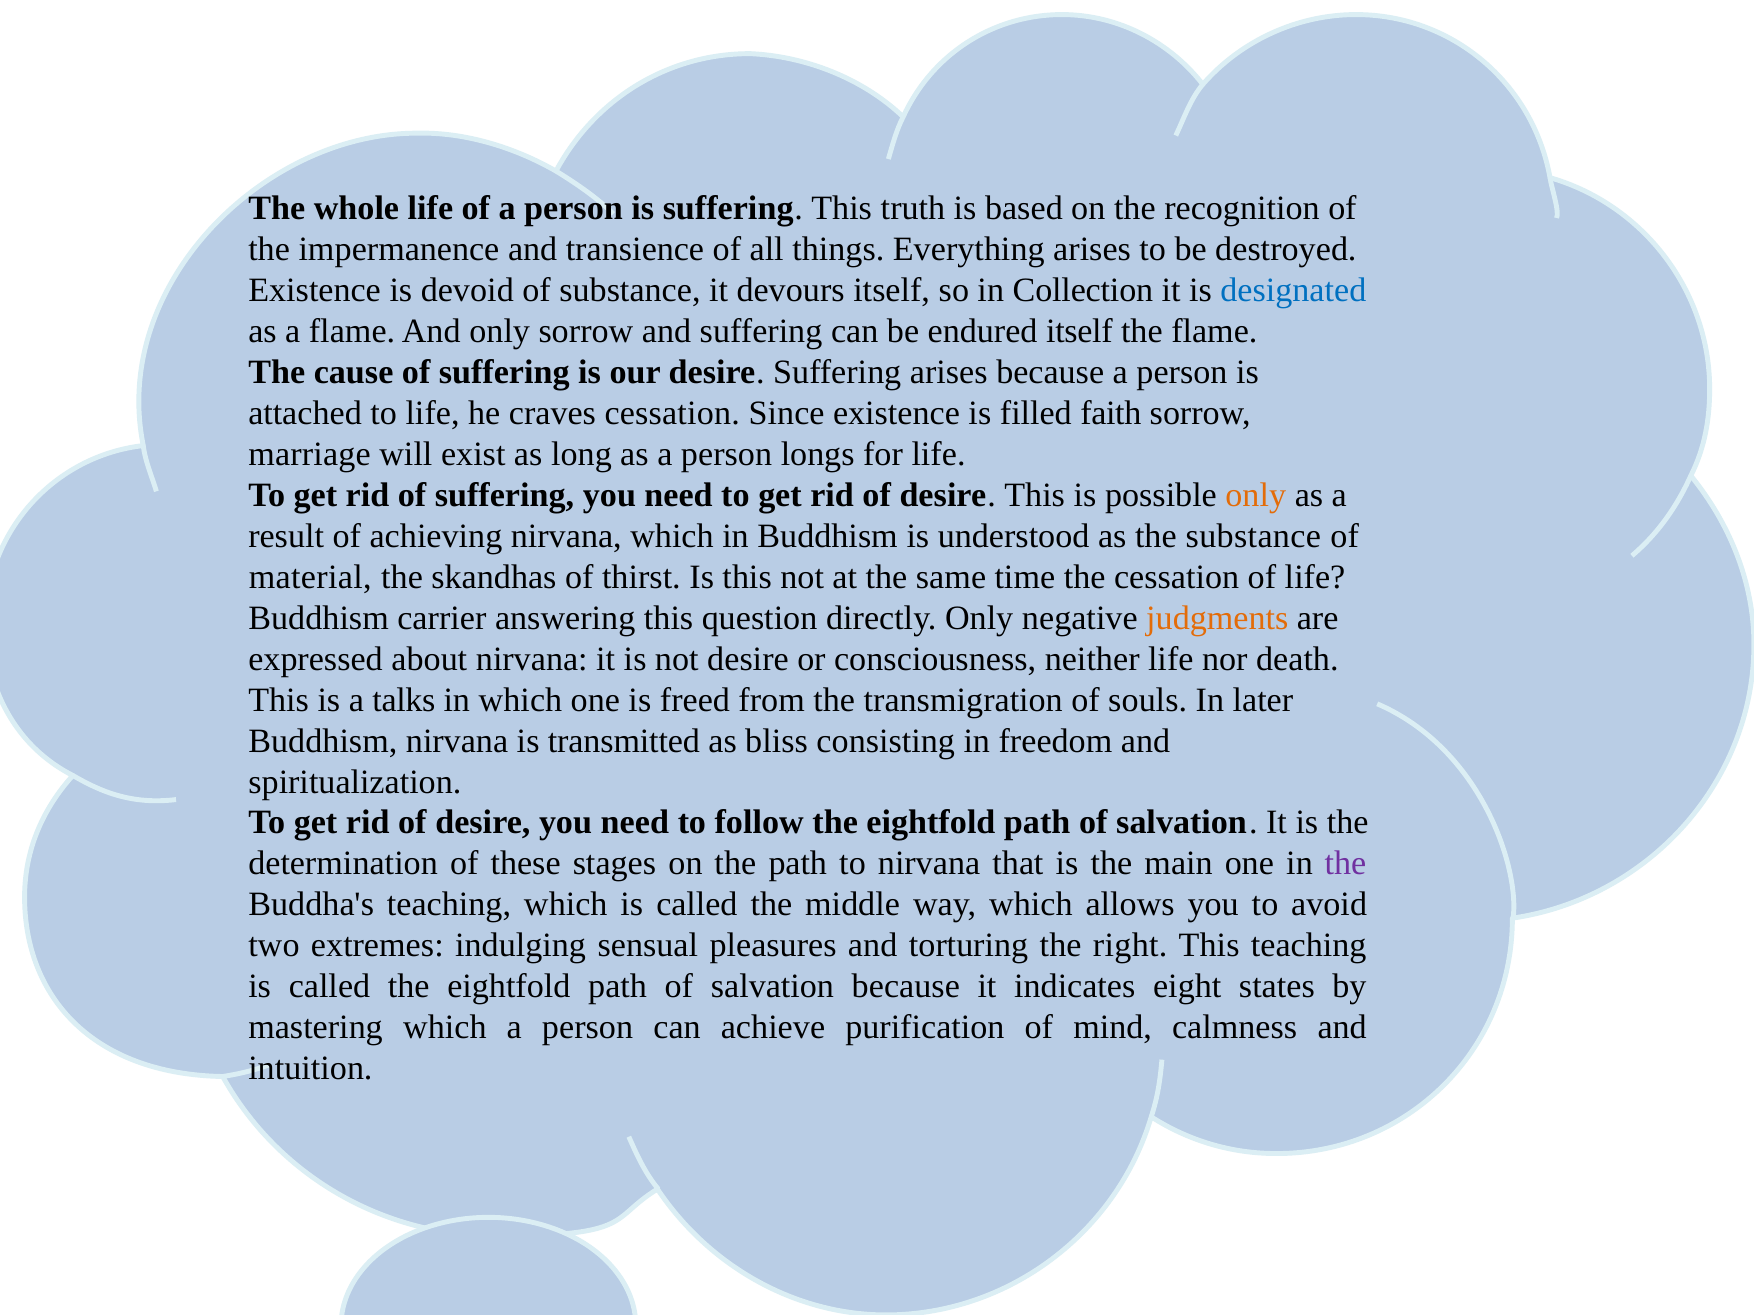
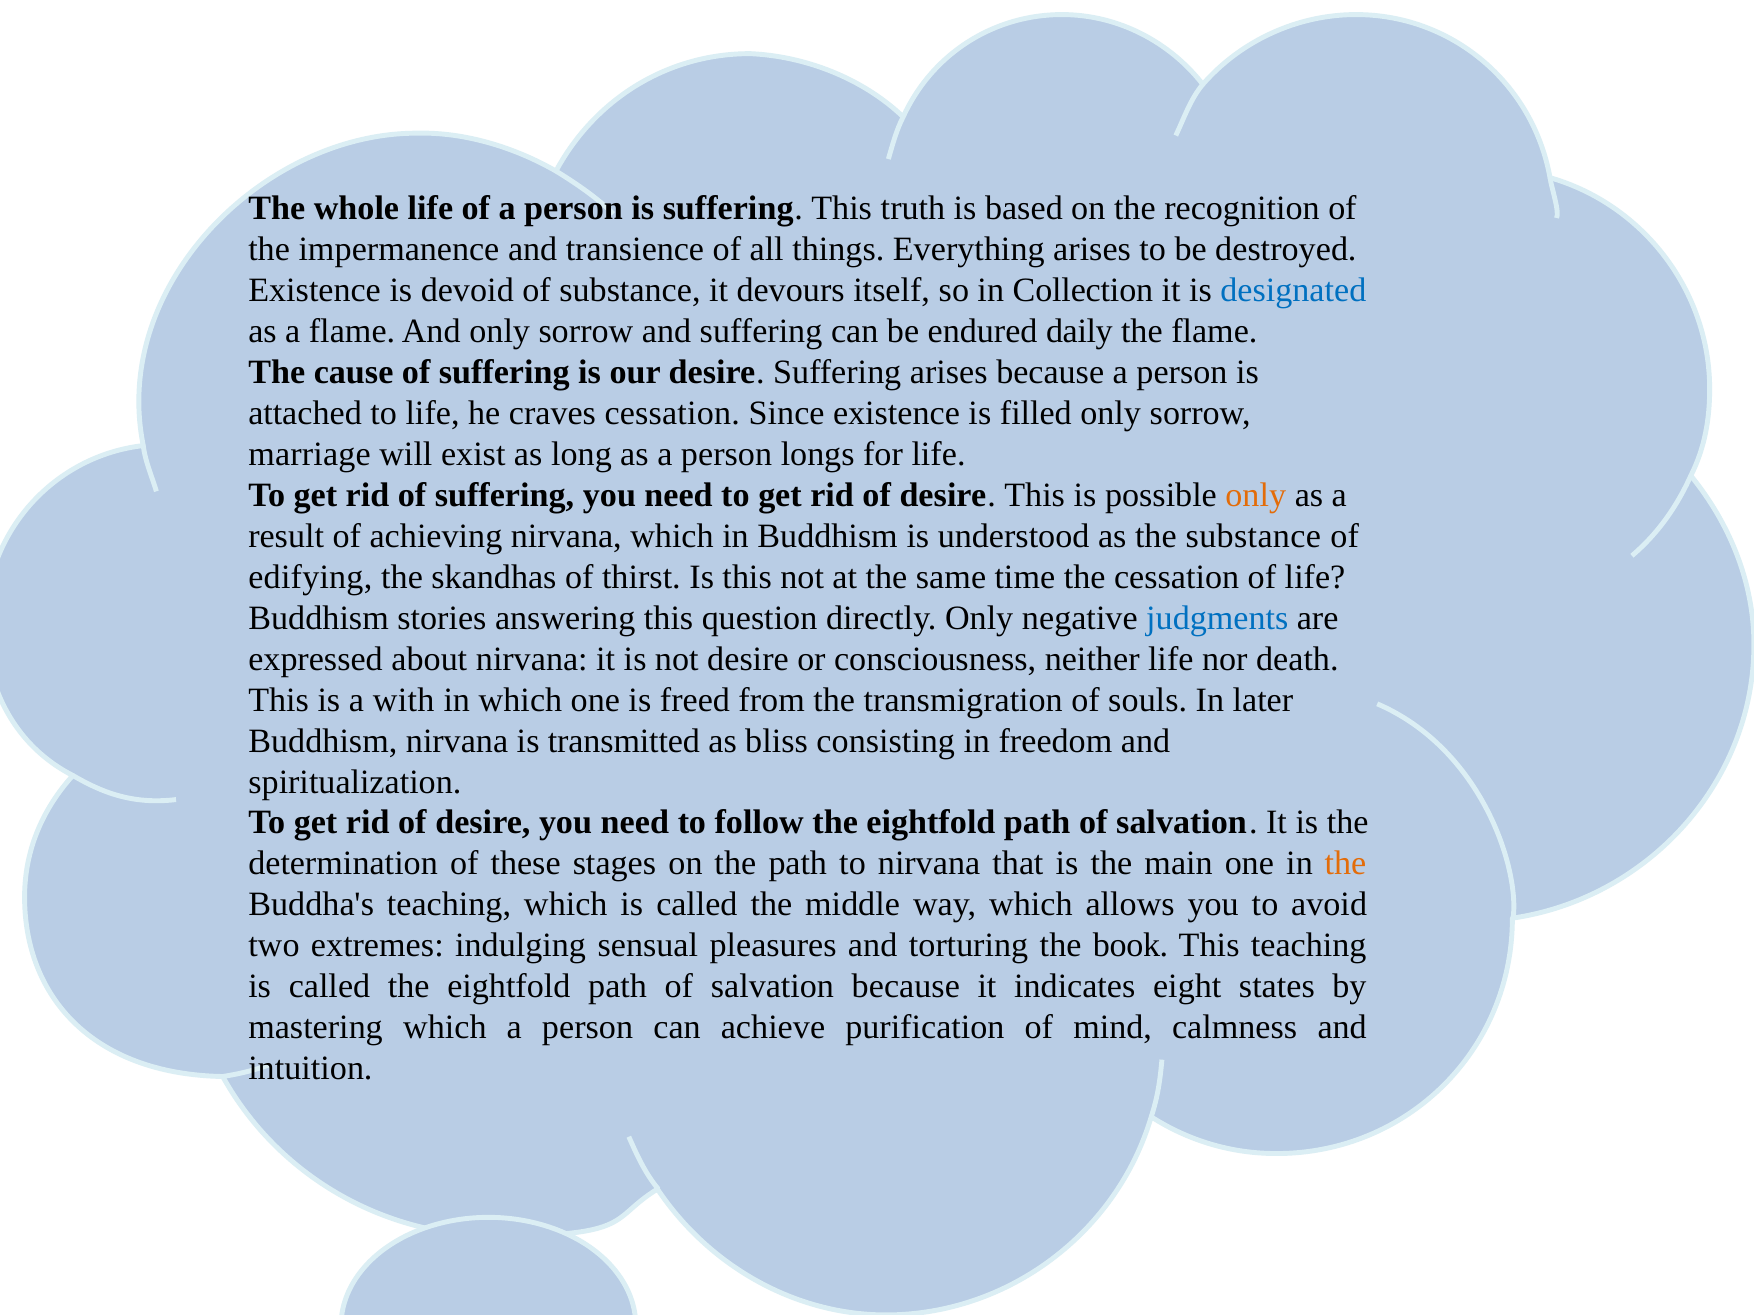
endured itself: itself -> daily (1079, 332)
filled faith: faith -> only (1111, 414)
material: material -> edifying (310, 577)
carrier: carrier -> stories (442, 618)
judgments colour: orange -> blue (1217, 618)
talks: talks -> with (404, 700)
the colour: purple -> orange (1346, 864)
right: right -> book (1131, 946)
